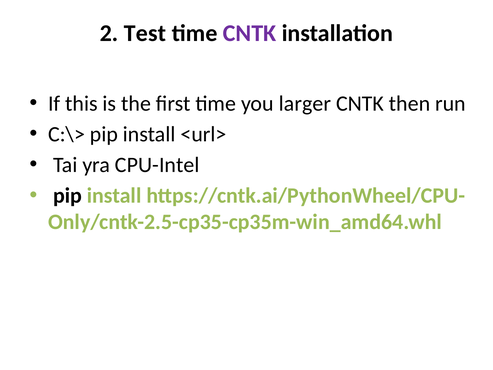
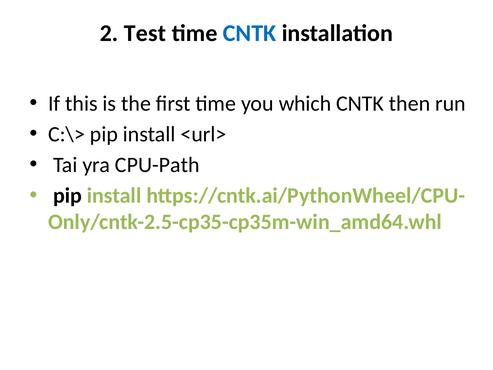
CNTK colour: purple -> blue (250, 33)
larger: larger -> which (305, 103)
CPU-Intel: CPU-Intel -> CPU-Path (157, 165)
